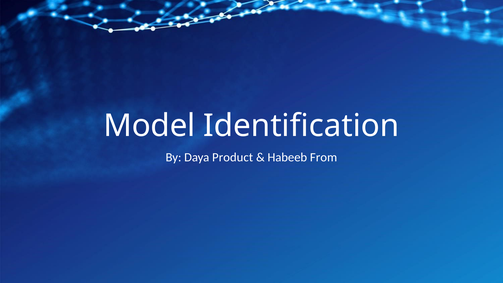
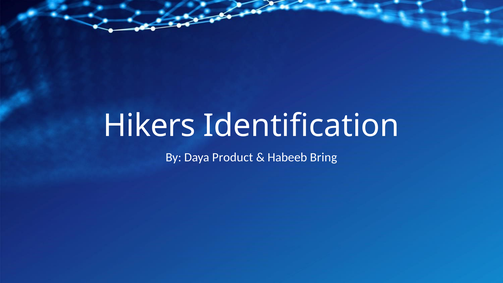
Model: Model -> Hikers (149, 126)
From: From -> Bring (324, 157)
